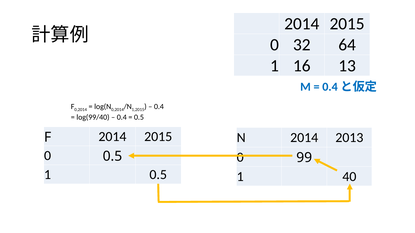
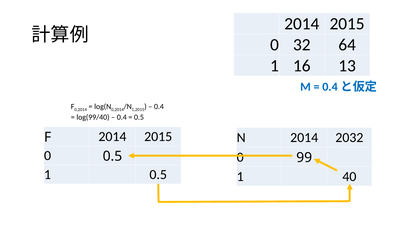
2013: 2013 -> 2032 (349, 138)
